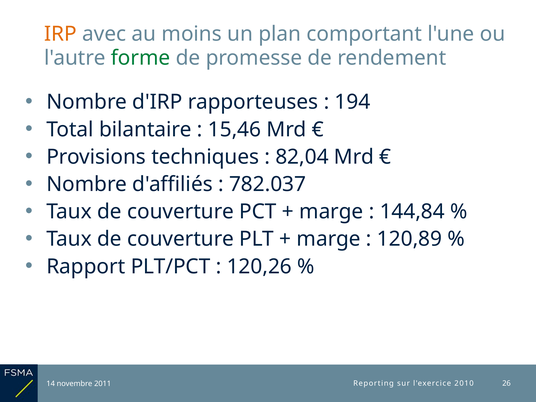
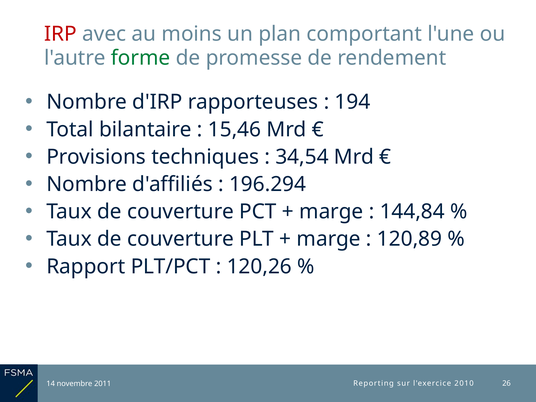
IRP colour: orange -> red (61, 34)
82,04: 82,04 -> 34,54 (302, 157)
782.037: 782.037 -> 196.294 (268, 184)
